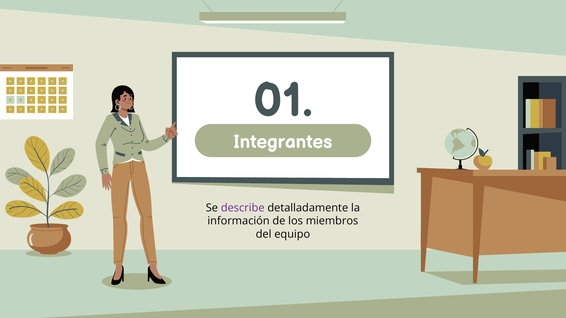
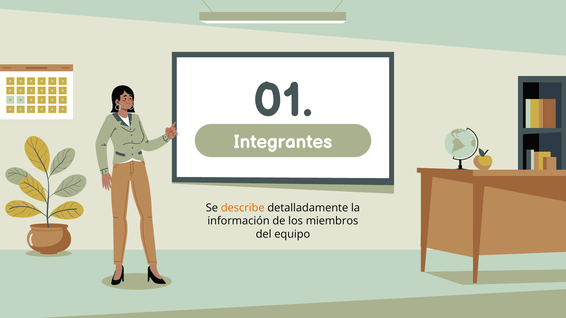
describe colour: purple -> orange (243, 208)
